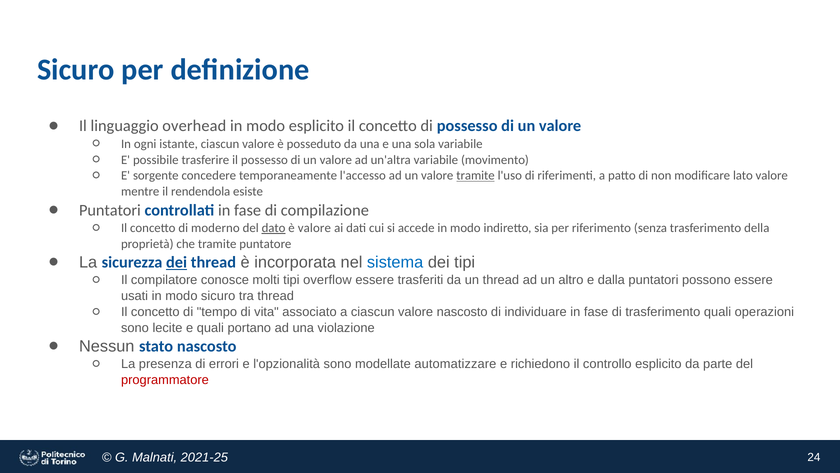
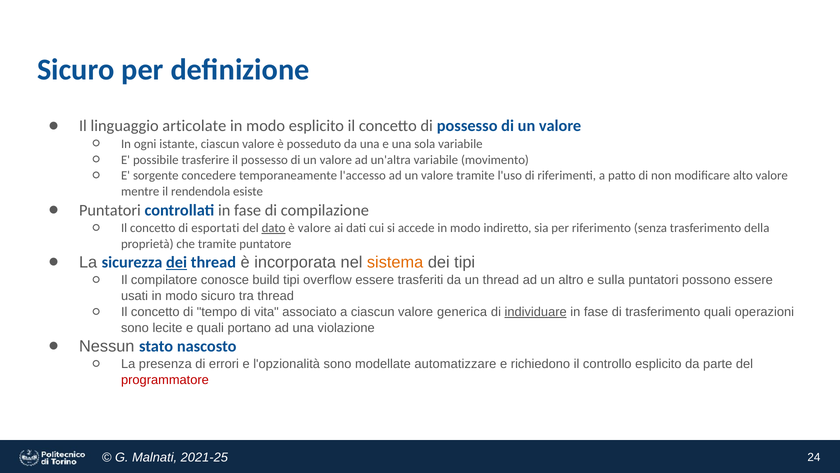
overhead: overhead -> articolate (194, 126)
tramite underline: present -> none (475, 176)
lato: lato -> alto (743, 176)
moderno: moderno -> esportati (215, 228)
sistema colour: blue -> orange (395, 262)
molti: molti -> build (266, 280)
dalla: dalla -> sulla (611, 280)
valore nascosto: nascosto -> generica (462, 312)
individuare underline: none -> present (536, 312)
